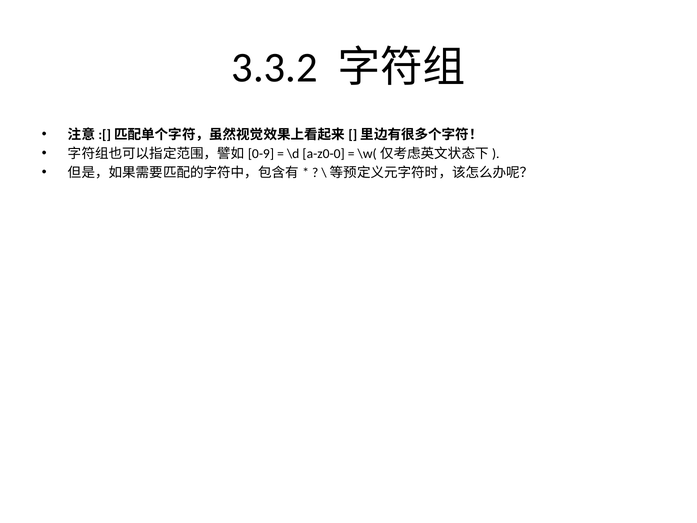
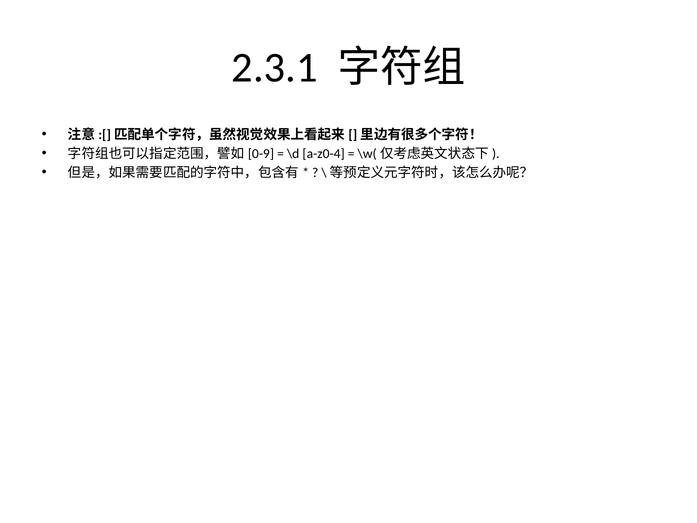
3.3.2: 3.3.2 -> 2.3.1 (275, 67)
a-z0-0: a-z0-0 -> a-z0-4 (324, 154)
